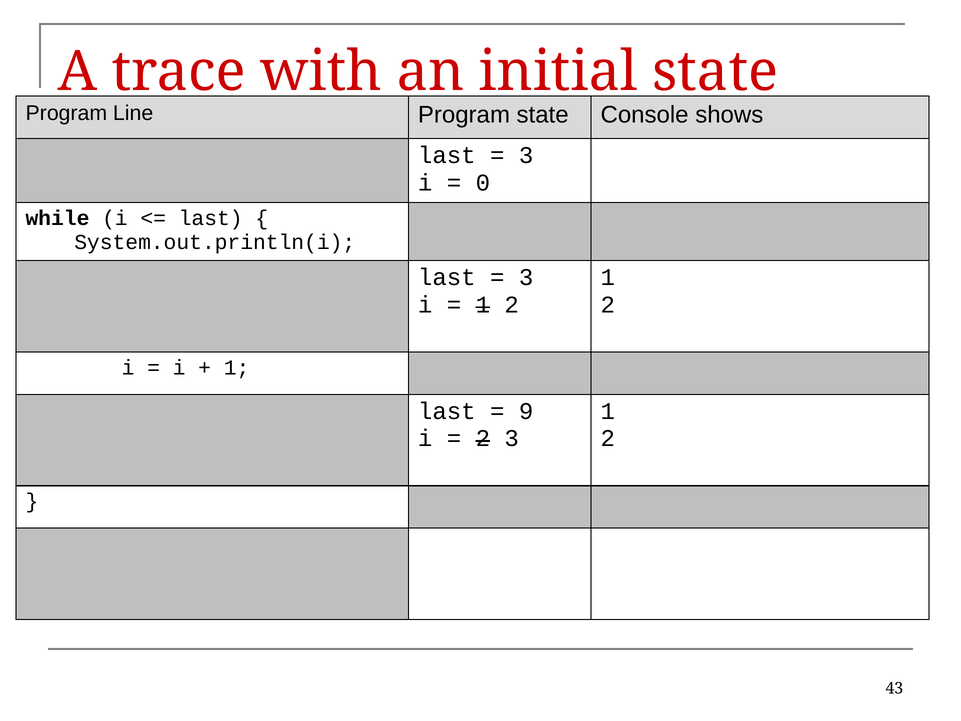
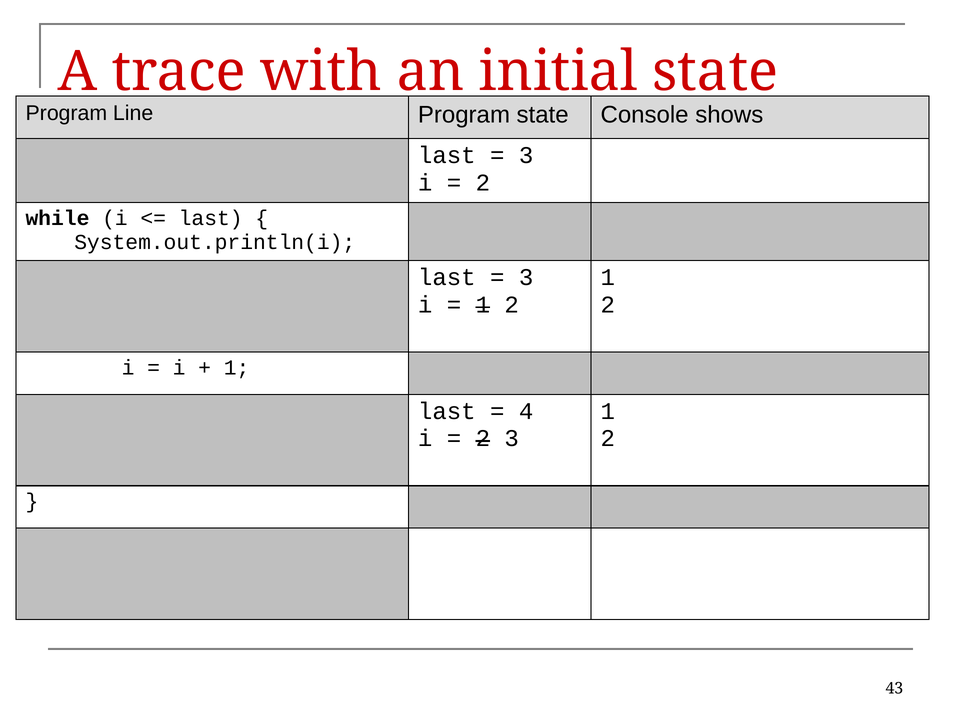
0: 0 -> 2 (483, 183)
9: 9 -> 4 (526, 411)
